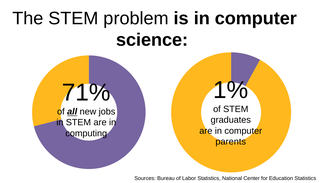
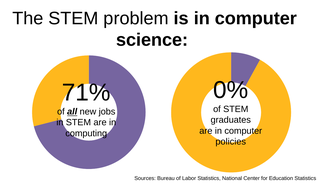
1%: 1% -> 0% (231, 90)
parents: parents -> policies (231, 142)
